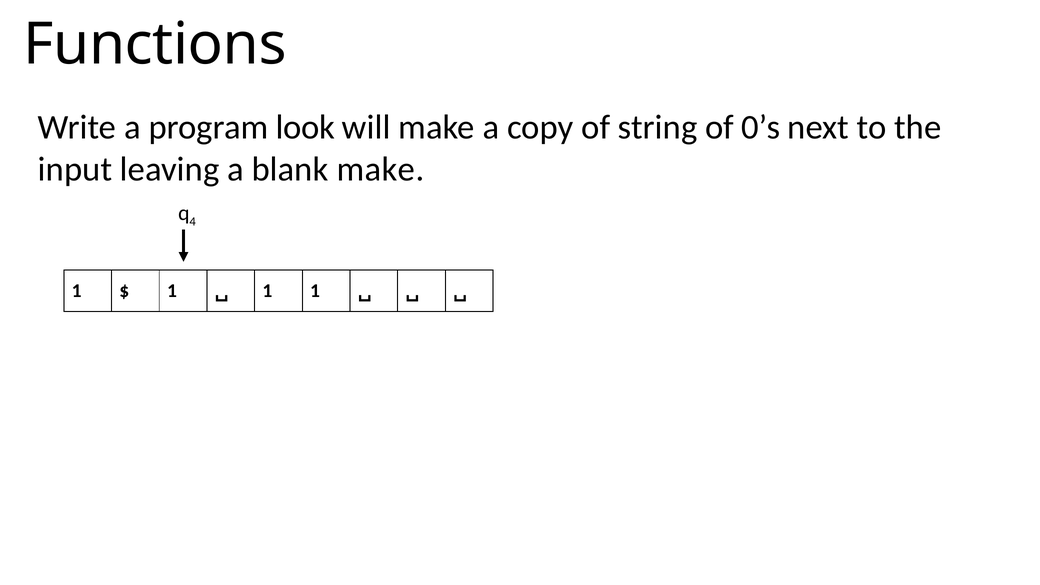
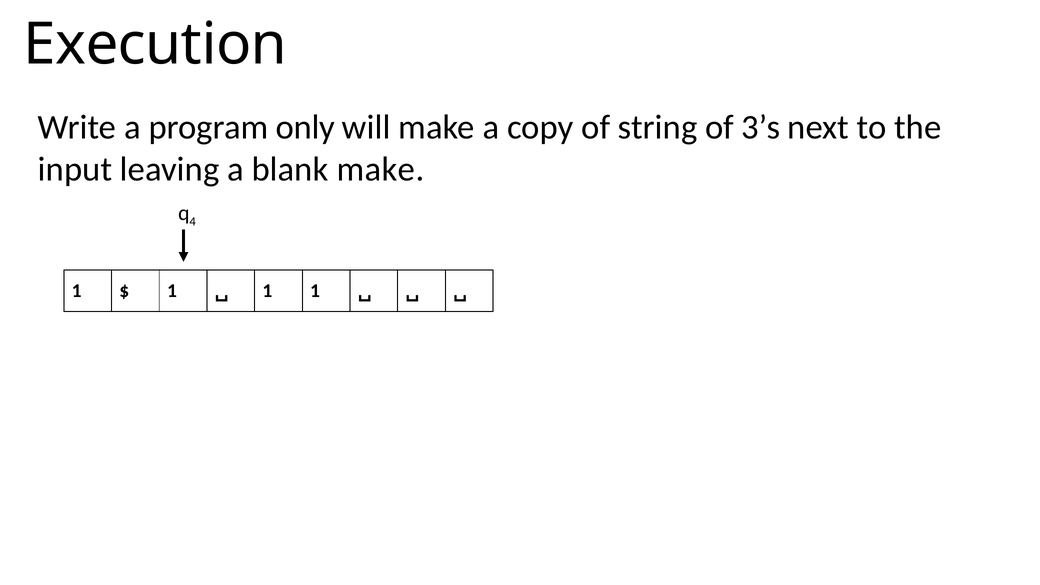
Functions: Functions -> Execution (155, 44)
look: look -> only (305, 127)
0’s: 0’s -> 3’s (761, 127)
